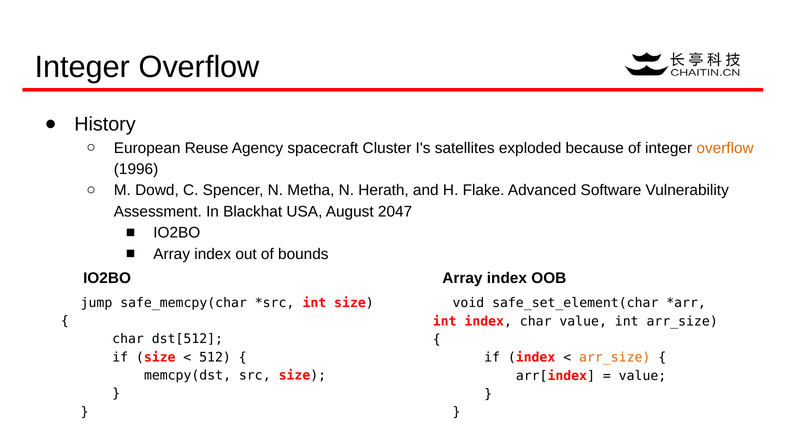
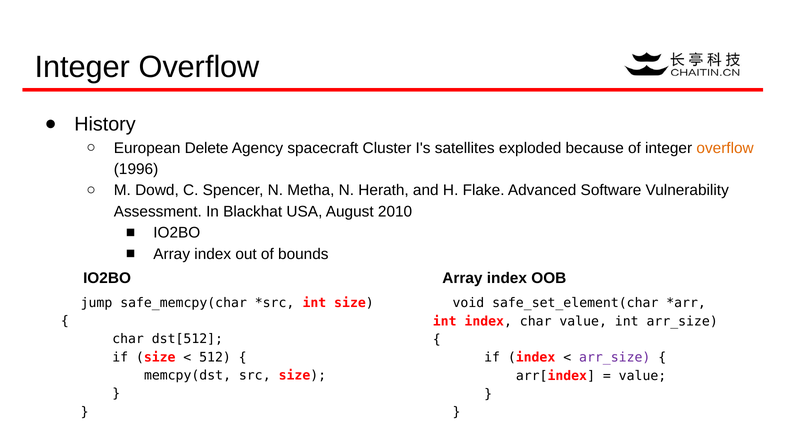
Reuse: Reuse -> Delete (207, 148)
2047: 2047 -> 2010 (395, 211)
arr_size colour: orange -> purple (615, 357)
